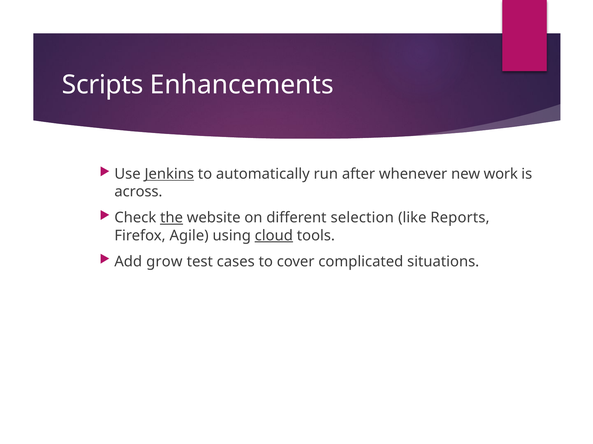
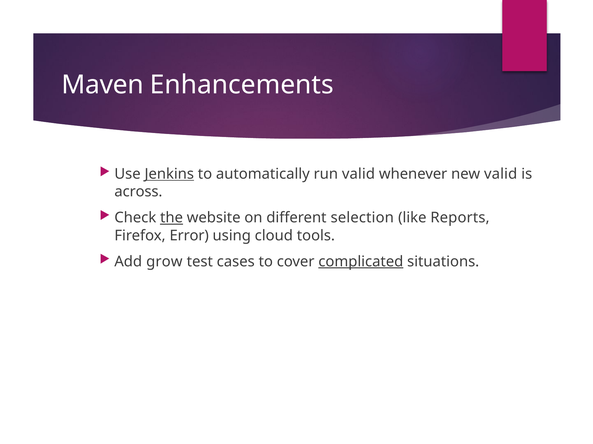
Scripts: Scripts -> Maven (103, 85)
run after: after -> valid (358, 174)
new work: work -> valid (501, 174)
Agile: Agile -> Error (189, 236)
cloud underline: present -> none (274, 236)
complicated underline: none -> present (361, 262)
